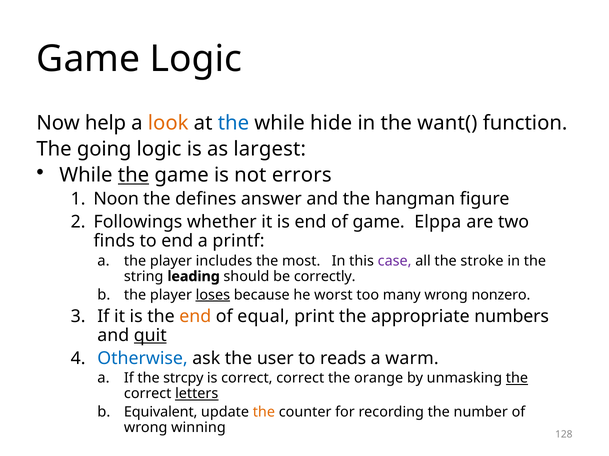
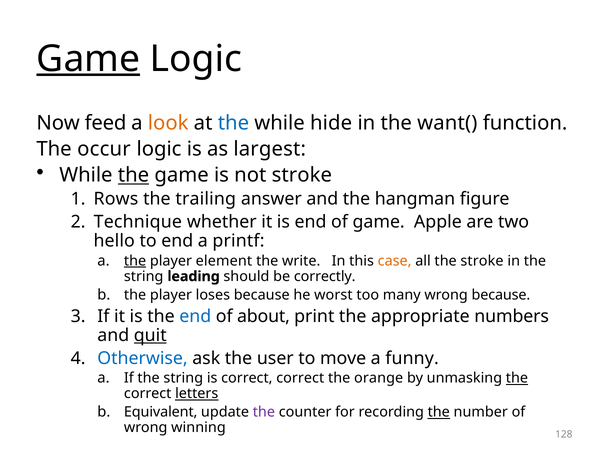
Game underline: none -> present (88, 59)
help: help -> feed (106, 123)
going: going -> occur (104, 149)
not errors: errors -> stroke (302, 176)
Noon: Noon -> Rows (116, 199)
defines: defines -> trailing (206, 199)
Followings: Followings -> Technique (138, 222)
Elppa: Elppa -> Apple (438, 222)
finds: finds -> hello (114, 241)
the underline: none -> present (135, 261)
includes: includes -> element (224, 261)
most: most -> write (301, 261)
case colour: purple -> orange (395, 261)
loses underline: present -> none (213, 295)
wrong nonzero: nonzero -> because (501, 295)
end colour: orange -> blue (195, 317)
equal: equal -> about (264, 317)
reads: reads -> move (343, 359)
warm: warm -> funny (412, 359)
If the strcpy: strcpy -> string (183, 379)
the colour: orange -> purple (264, 413)
the underline: none -> present (439, 413)
